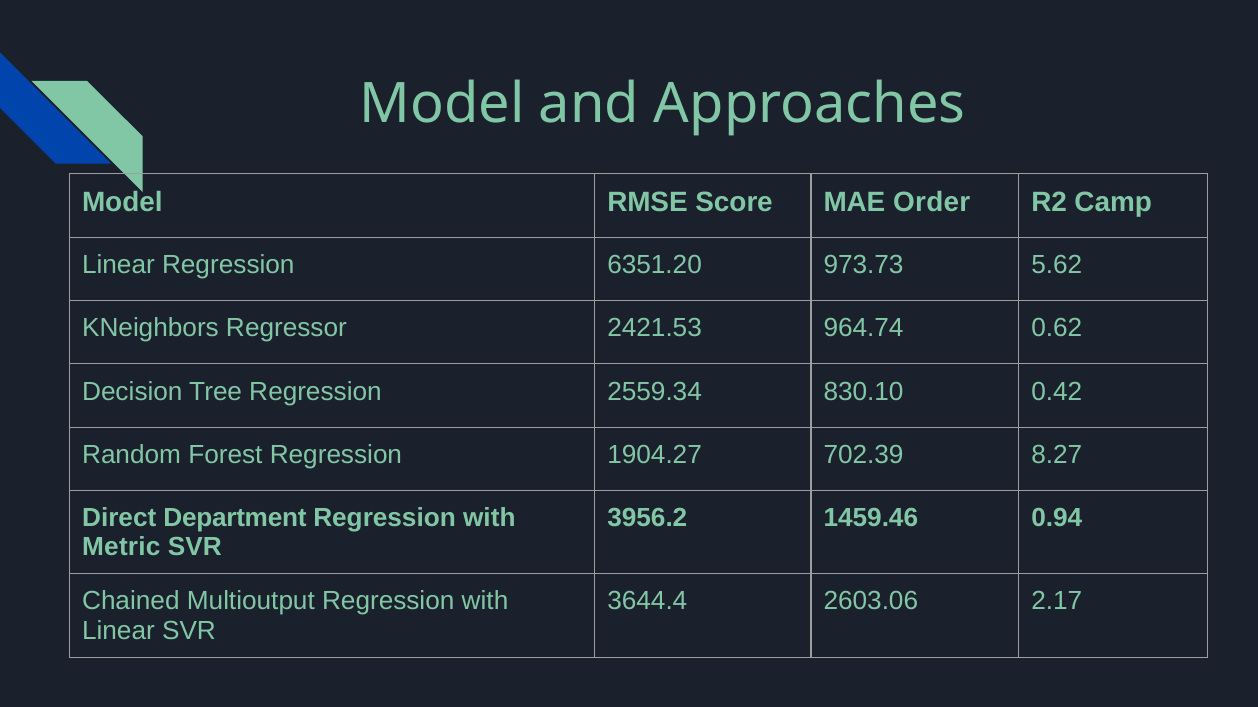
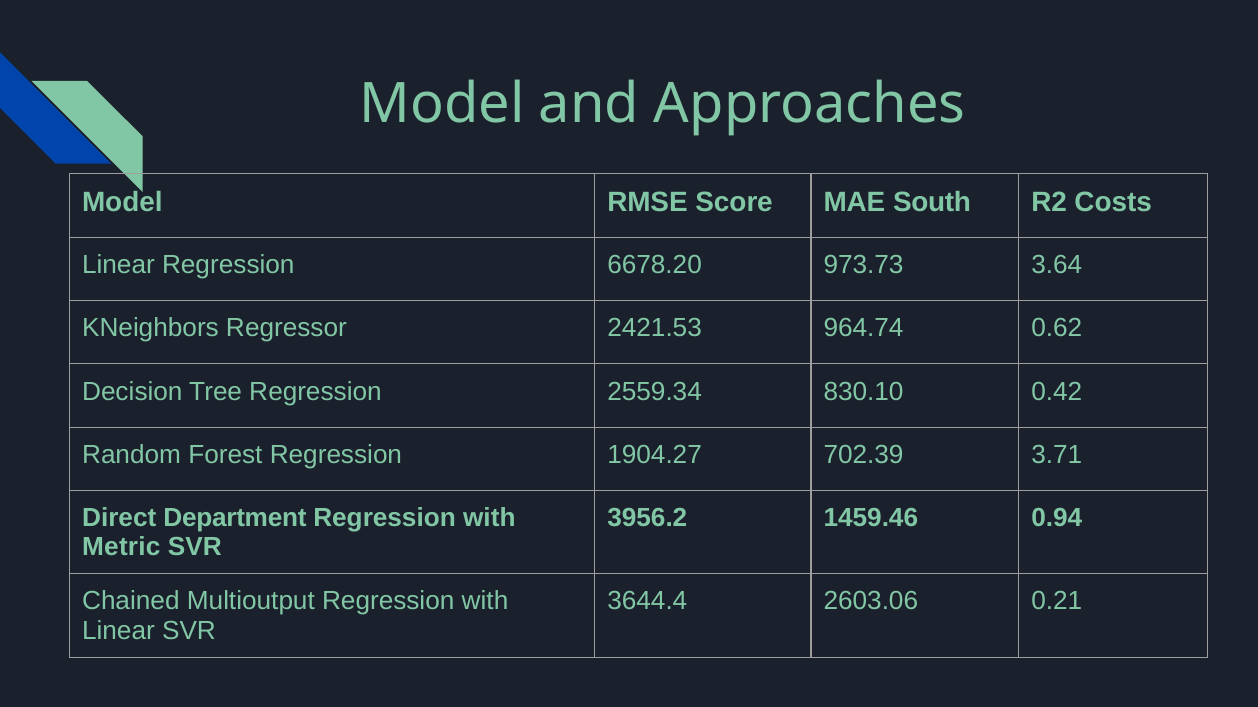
Order: Order -> South (932, 202)
Camp: Camp -> Costs (1113, 202)
6351.20: 6351.20 -> 6678.20 (655, 265)
5.62: 5.62 -> 3.64 (1057, 265)
8.27: 8.27 -> 3.71 (1057, 455)
2.17: 2.17 -> 0.21 (1057, 602)
